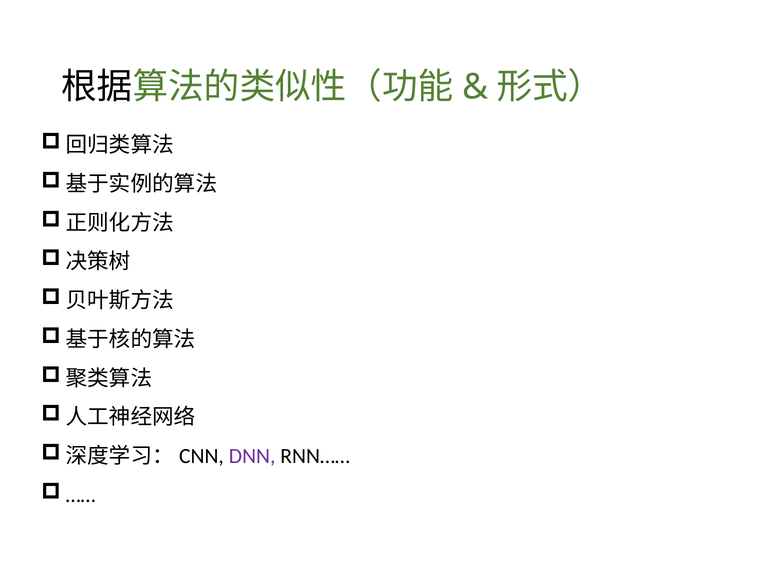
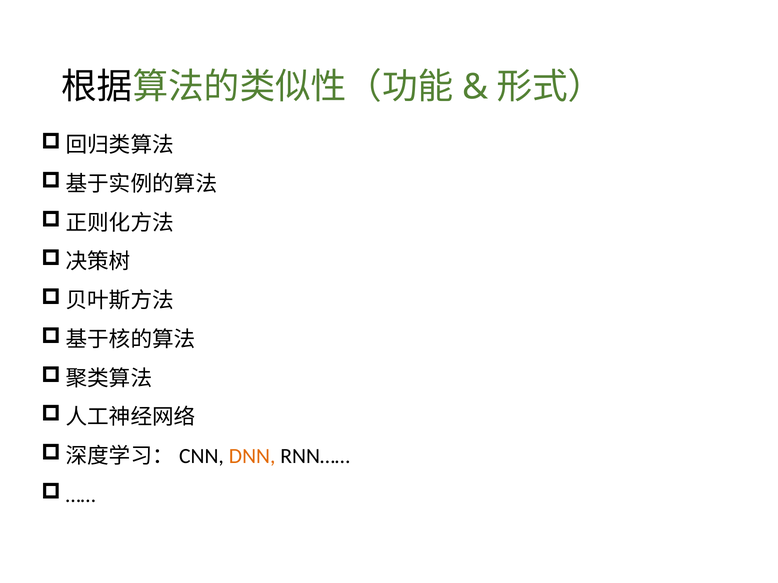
DNN colour: purple -> orange (252, 457)
